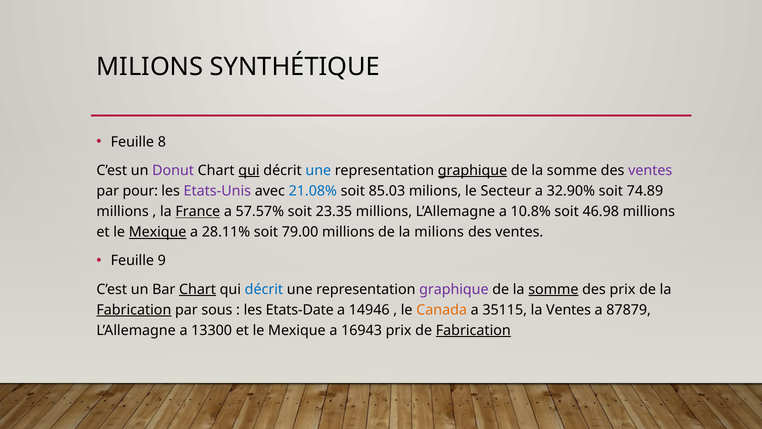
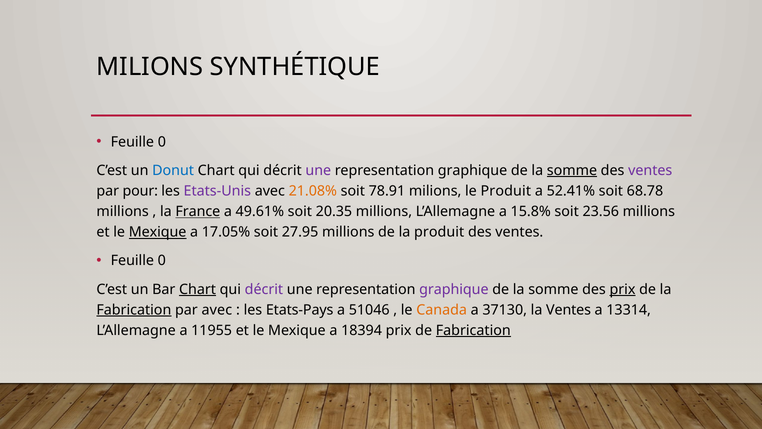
8: 8 -> 0 (162, 142)
Donut colour: purple -> blue (173, 170)
qui underline: present -> none (249, 170)
une colour: blue -> purple (318, 170)
graphique underline: present -> none (472, 170)
somme underline: none -> present (572, 170)
21.08% colour: blue -> orange (313, 191)
85.03: 85.03 -> 78.91 (387, 191)
le Secteur: Secteur -> Produit (506, 191)
32.90%: 32.90% -> 52.41% (571, 191)
74.89: 74.89 -> 68.78 (645, 191)
57.57%: 57.57% -> 49.61% (260, 211)
23.35: 23.35 -> 20.35 (334, 211)
10.8%: 10.8% -> 15.8% (531, 211)
46.98: 46.98 -> 23.56 (601, 211)
28.11%: 28.11% -> 17.05% (226, 232)
79.00: 79.00 -> 27.95 (300, 232)
la milions: milions -> produit (439, 232)
9: 9 -> 0 (162, 261)
décrit colour: blue -> purple (264, 289)
somme underline: present -> none (553, 289)
prix underline: none -> present (623, 289)
par sous: sous -> avec (217, 310)
Etats-Date: Etats-Date -> Etats-Pays (300, 310)
14946: 14946 -> 51046 (369, 310)
35115: 35115 -> 37130 (505, 310)
87879: 87879 -> 13314 (629, 310)
13300: 13300 -> 11955 (212, 330)
16943: 16943 -> 18394 (362, 330)
